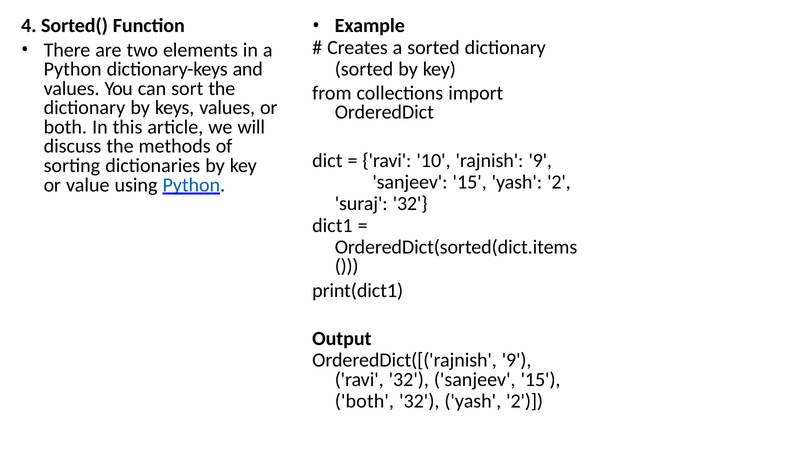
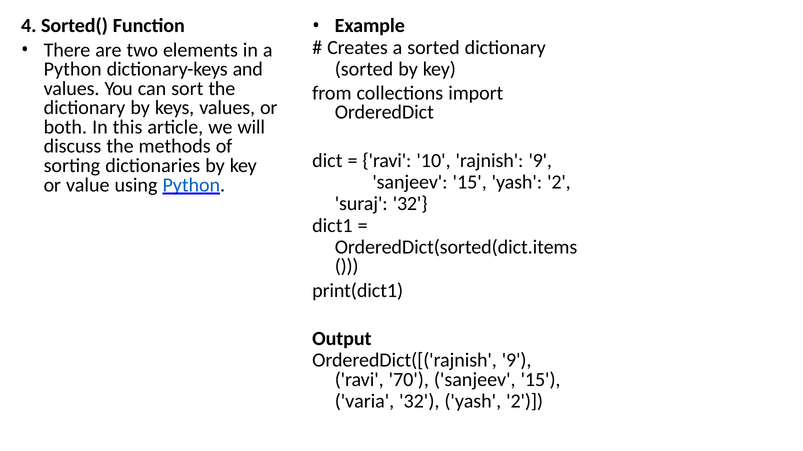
ravi 32: 32 -> 70 (409, 380)
both: both -> varia (364, 402)
